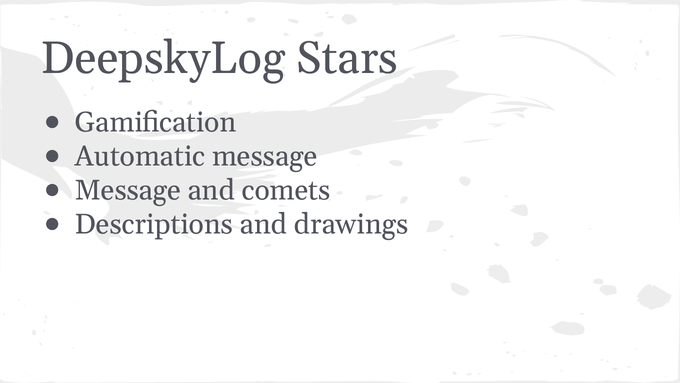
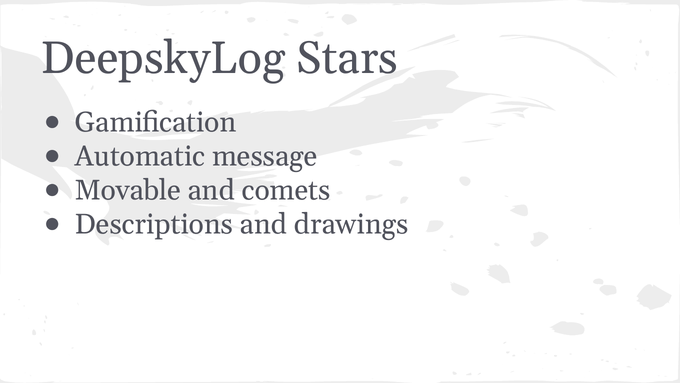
Message: Message -> Movable (128, 190)
